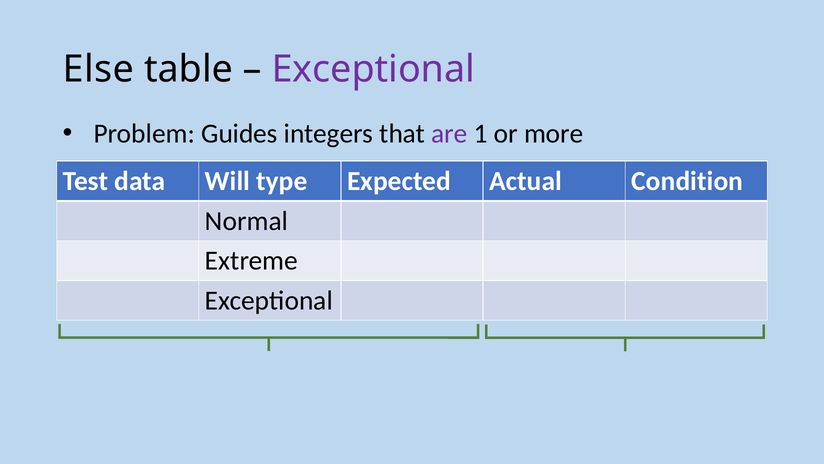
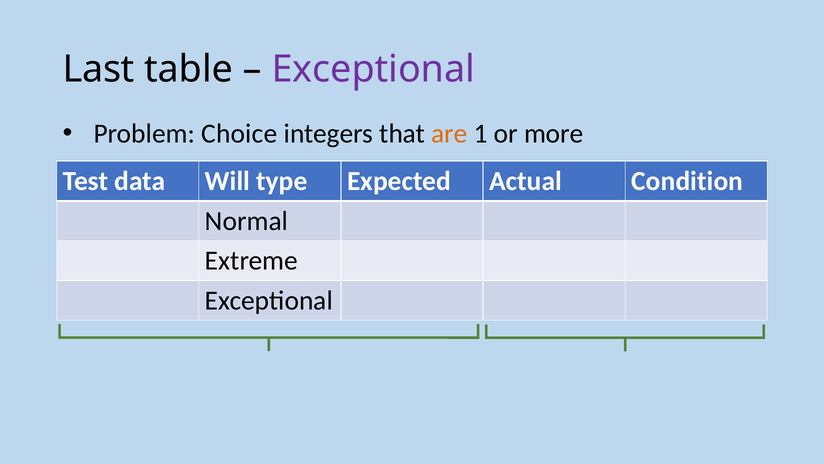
Else: Else -> Last (99, 69)
Guides: Guides -> Choice (239, 133)
are colour: purple -> orange (449, 133)
